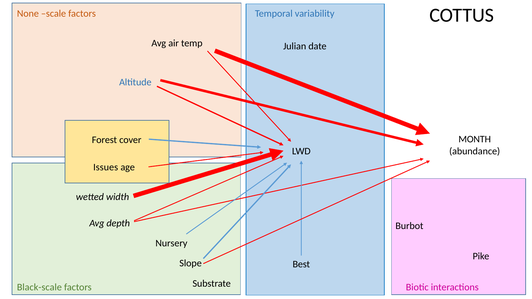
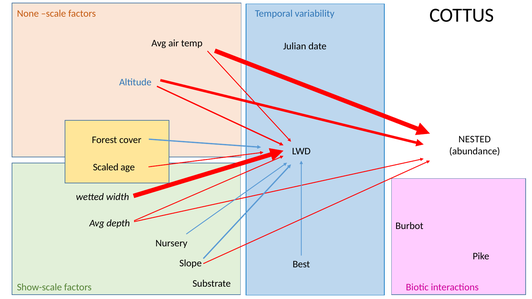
MONTH: MONTH -> NESTED (475, 139)
Issues: Issues -> Scaled (106, 167)
Black-scale: Black-scale -> Show-scale (39, 288)
